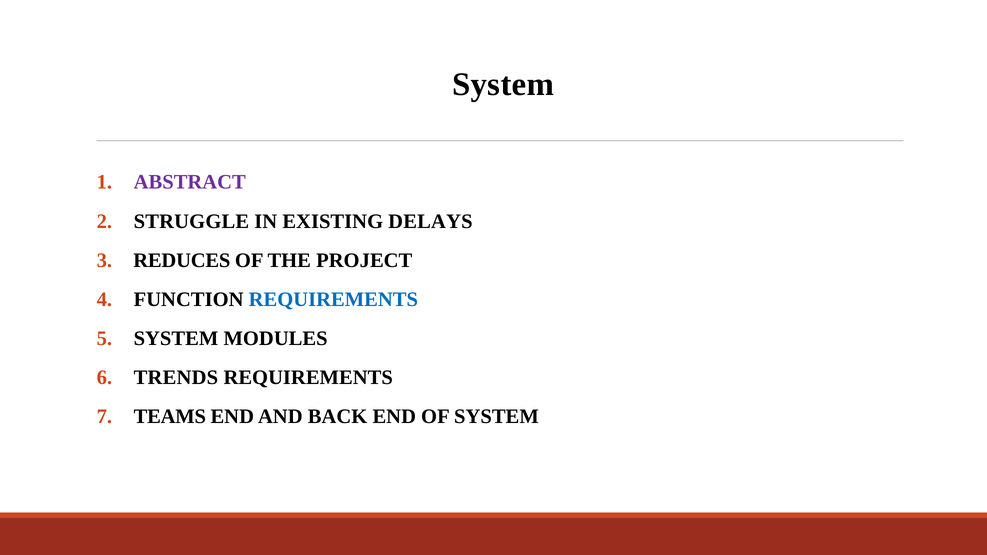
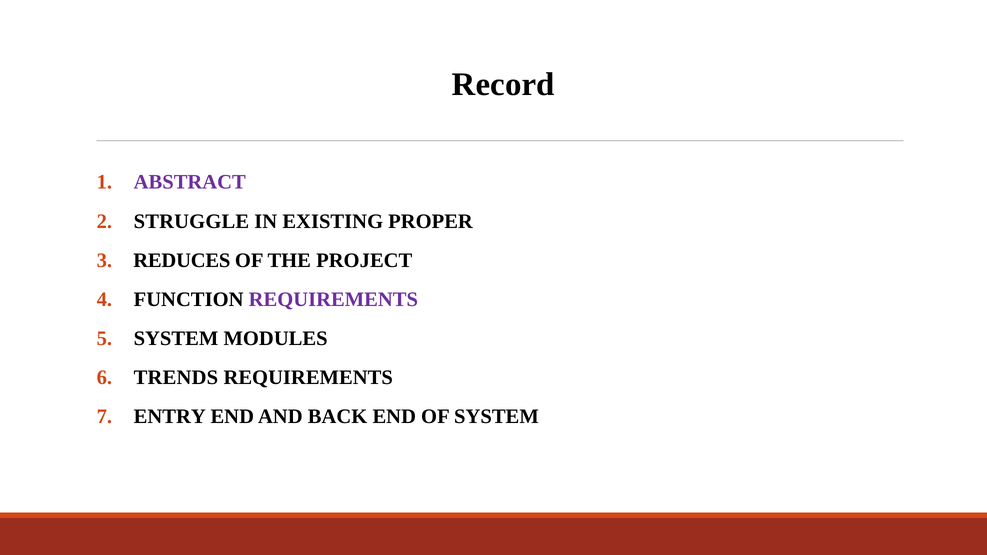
System: System -> Record (503, 85)
DELAYS: DELAYS -> PROPER (431, 221)
REQUIREMENTS colour: blue -> purple (333, 300)
TEAMS: TEAMS -> ENTRY (170, 417)
